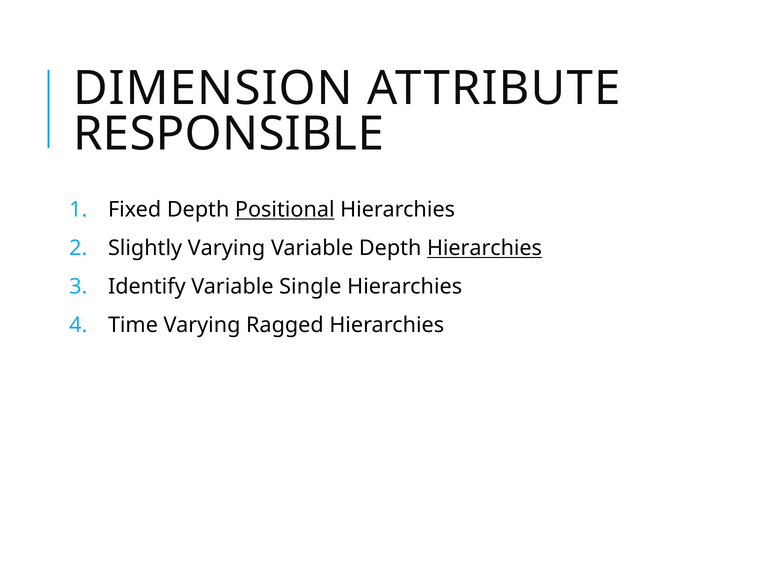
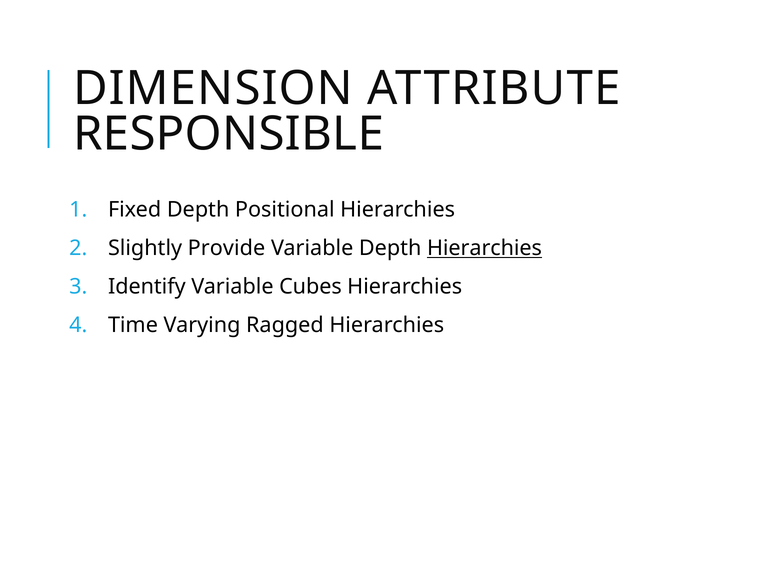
Positional underline: present -> none (285, 210)
Slightly Varying: Varying -> Provide (226, 248)
Single: Single -> Cubes (310, 287)
